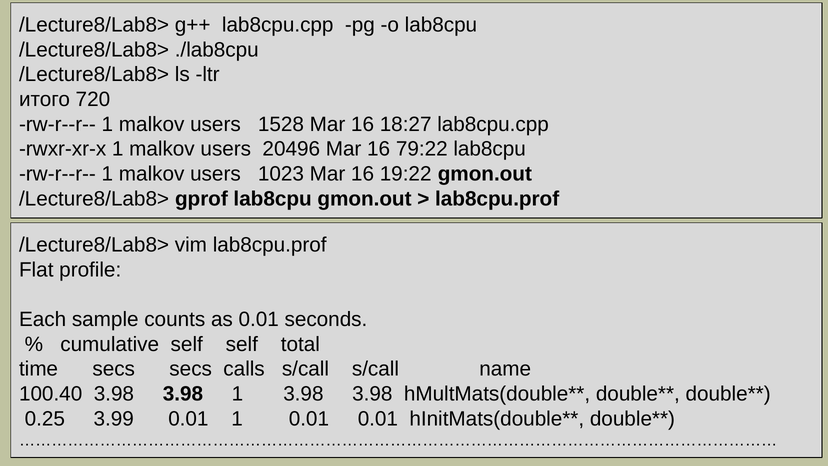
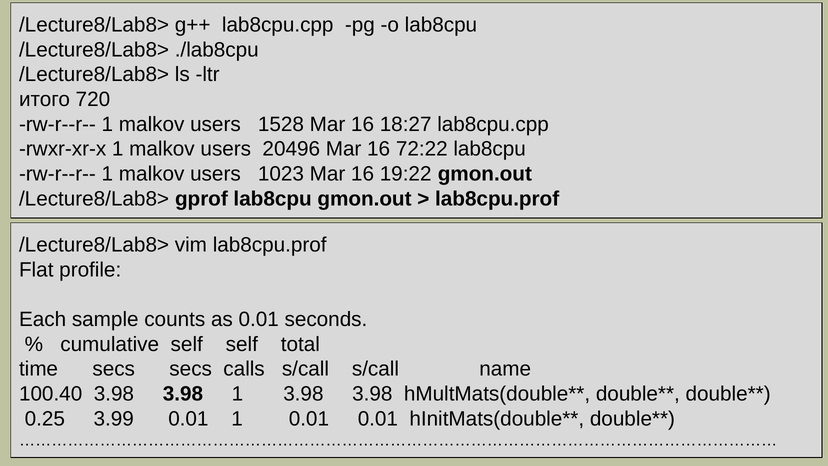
79:22: 79:22 -> 72:22 (422, 149)
